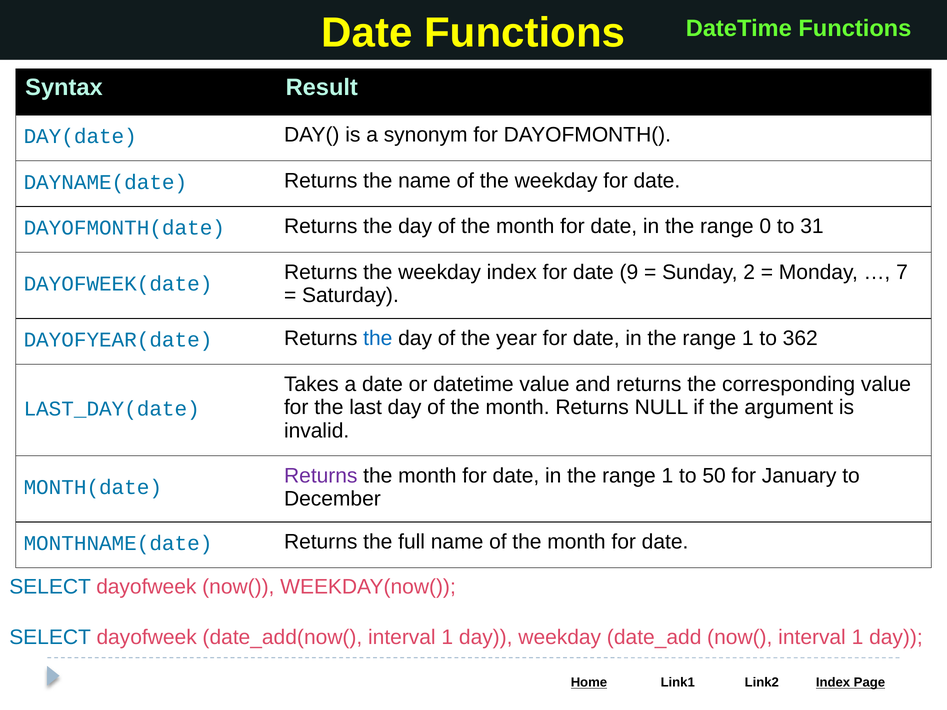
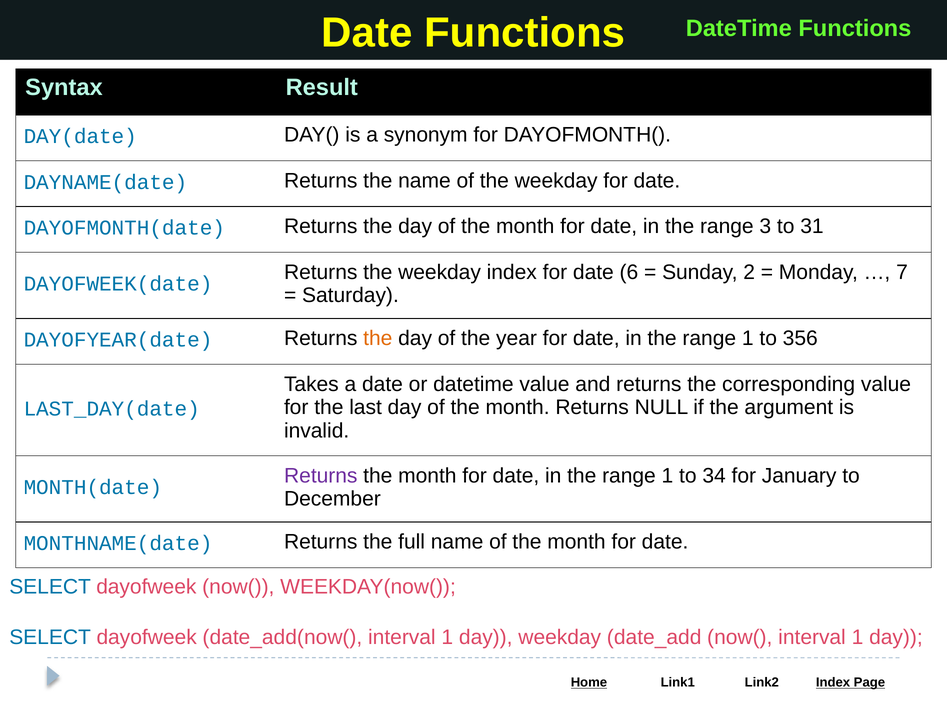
0: 0 -> 3 (765, 226)
9: 9 -> 6 (629, 272)
the colour: blue -> orange (378, 338)
362: 362 -> 356 (800, 338)
50: 50 -> 34 (714, 476)
